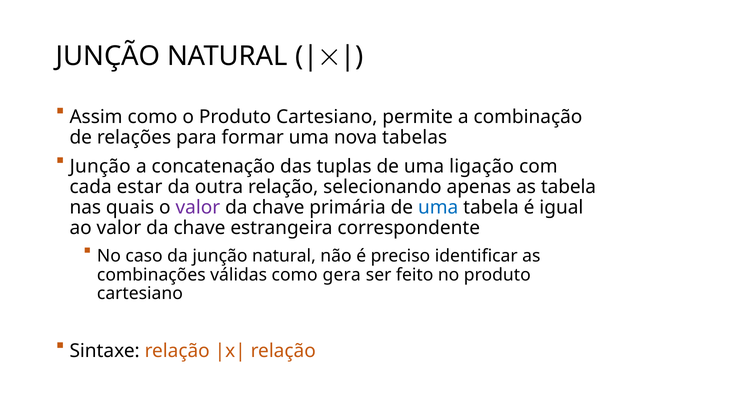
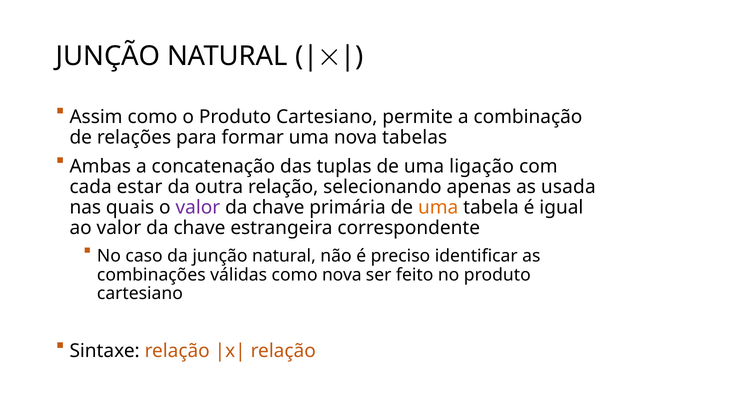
Junção: Junção -> Ambas (100, 166)
as tabela: tabela -> usada (568, 187)
uma colour: blue -> orange (438, 207)
como gera: gera -> nova (342, 275)
